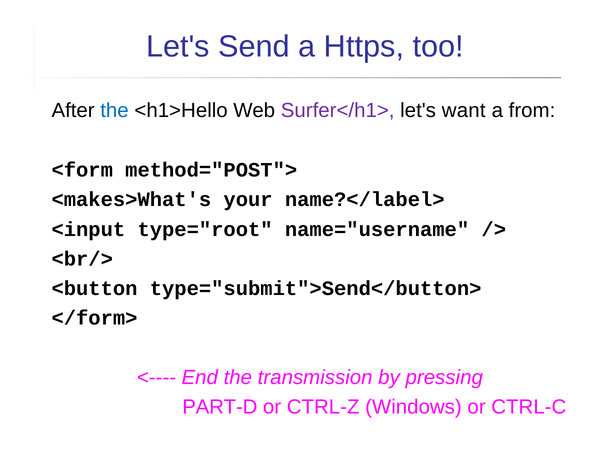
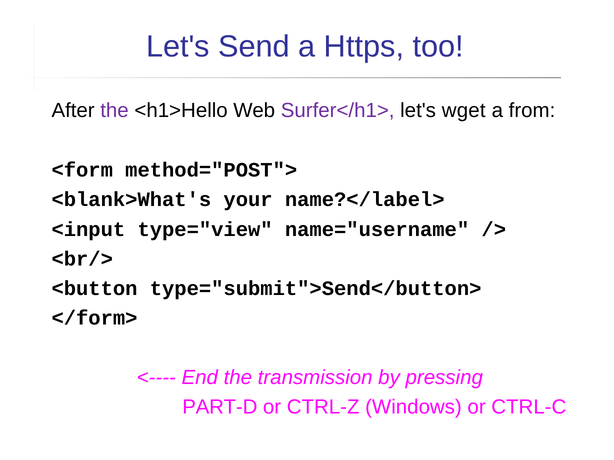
the colour: blue -> purple (115, 111)
want: want -> wget (464, 111)
<makes>What's: <makes>What's -> <blank>What's (131, 200)
type="root: type="root -> type="view (205, 230)
